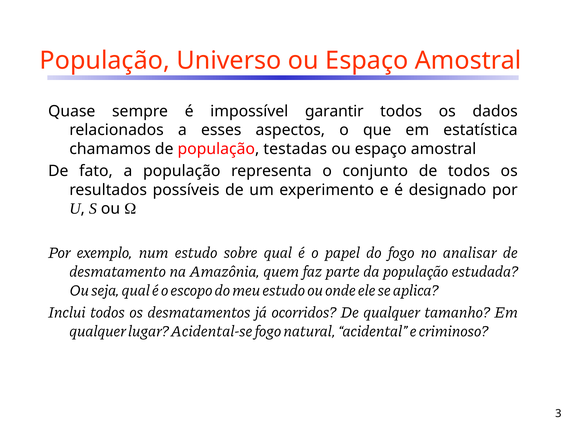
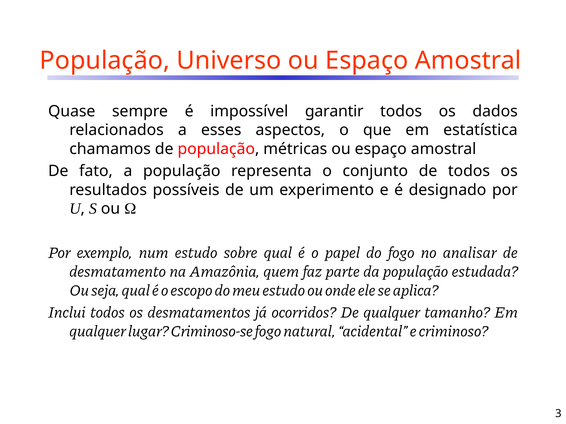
testadas: testadas -> métricas (295, 149)
Acidental-se: Acidental-se -> Criminoso-se (212, 332)
